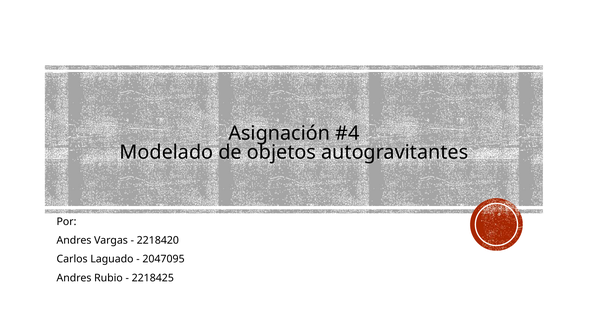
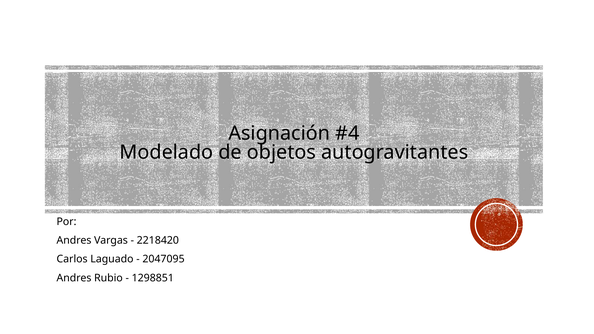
2218425: 2218425 -> 1298851 (153, 278)
